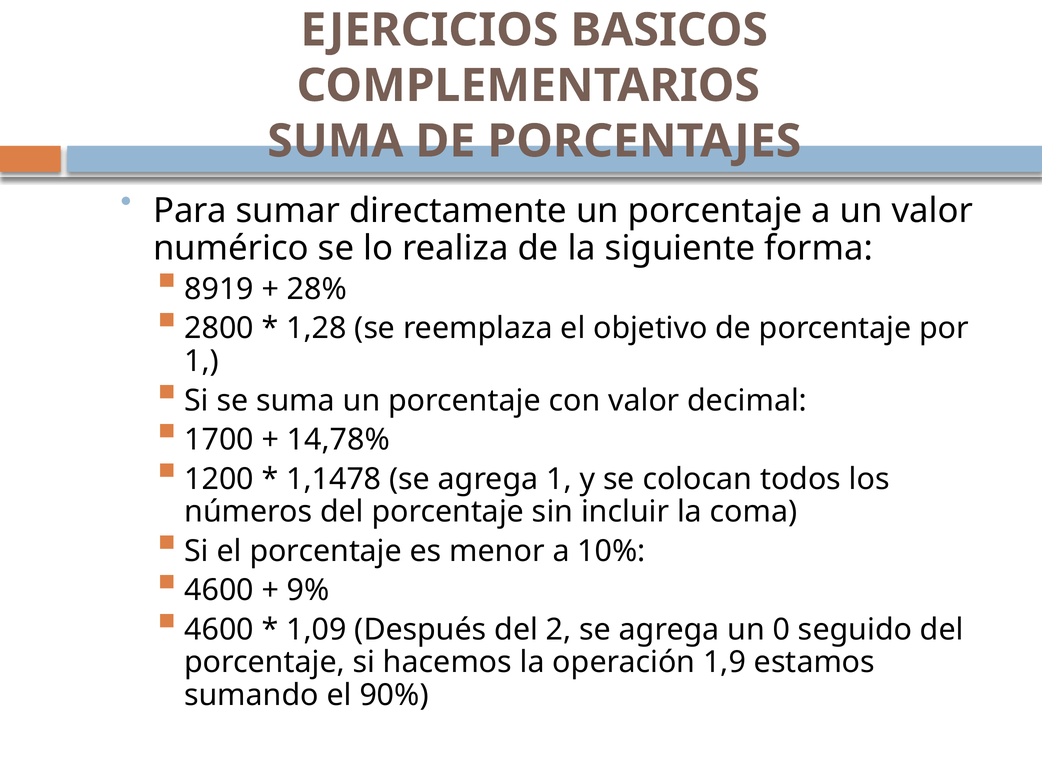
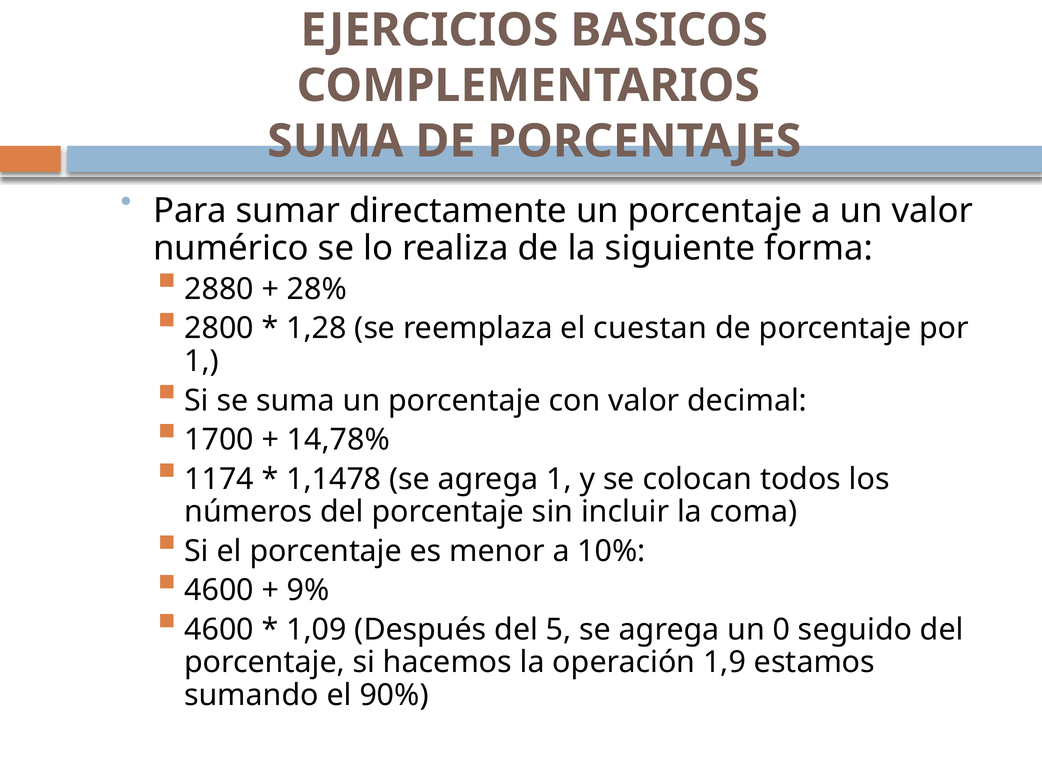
8919: 8919 -> 2880 (219, 289)
objetivo: objetivo -> cuestan (650, 329)
1200: 1200 -> 1174 (219, 479)
2: 2 -> 5 (559, 630)
